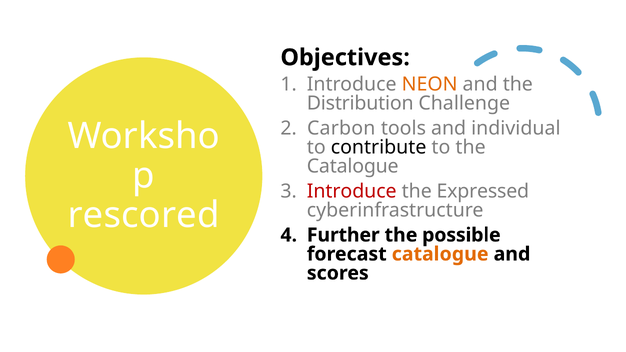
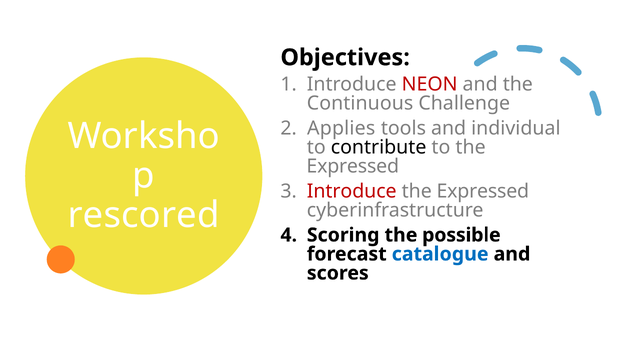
NEON colour: orange -> red (430, 84)
Distribution: Distribution -> Continuous (360, 103)
Carbon: Carbon -> Applies (341, 128)
Catalogue: Catalogue -> Expressed (353, 166)
Further: Further -> Scoring (343, 235)
catalogue colour: orange -> blue (440, 254)
